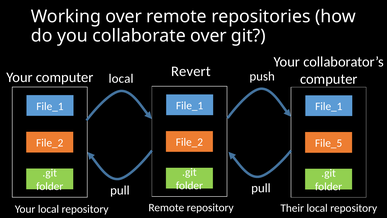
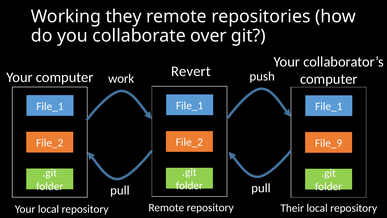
Working over: over -> they (124, 16)
local: local -> work (121, 79)
File_5: File_5 -> File_9 (329, 143)
